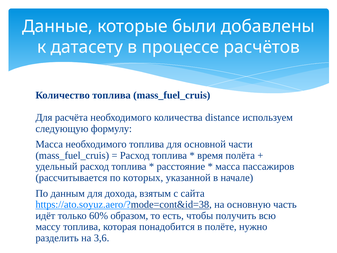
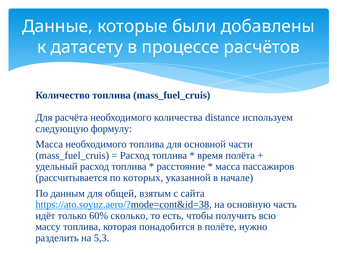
дохода: дохода -> общей (121, 193)
образом: образом -> сколько (129, 215)
3,6: 3,6 -> 5,3 (102, 238)
